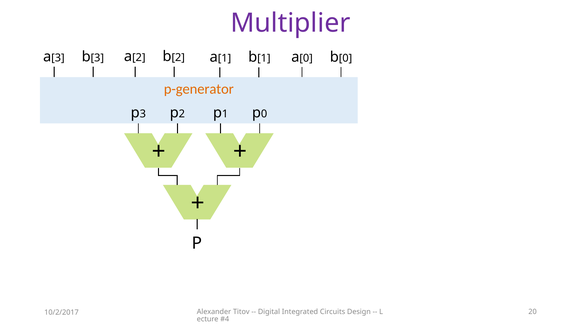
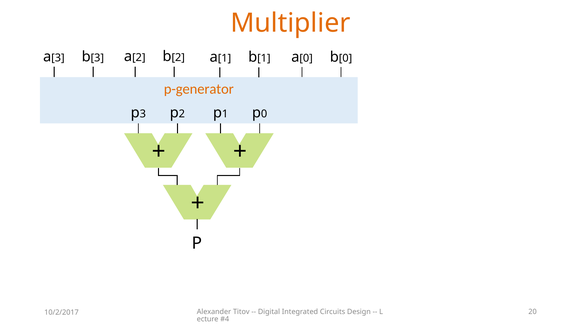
Multiplier colour: purple -> orange (290, 23)
